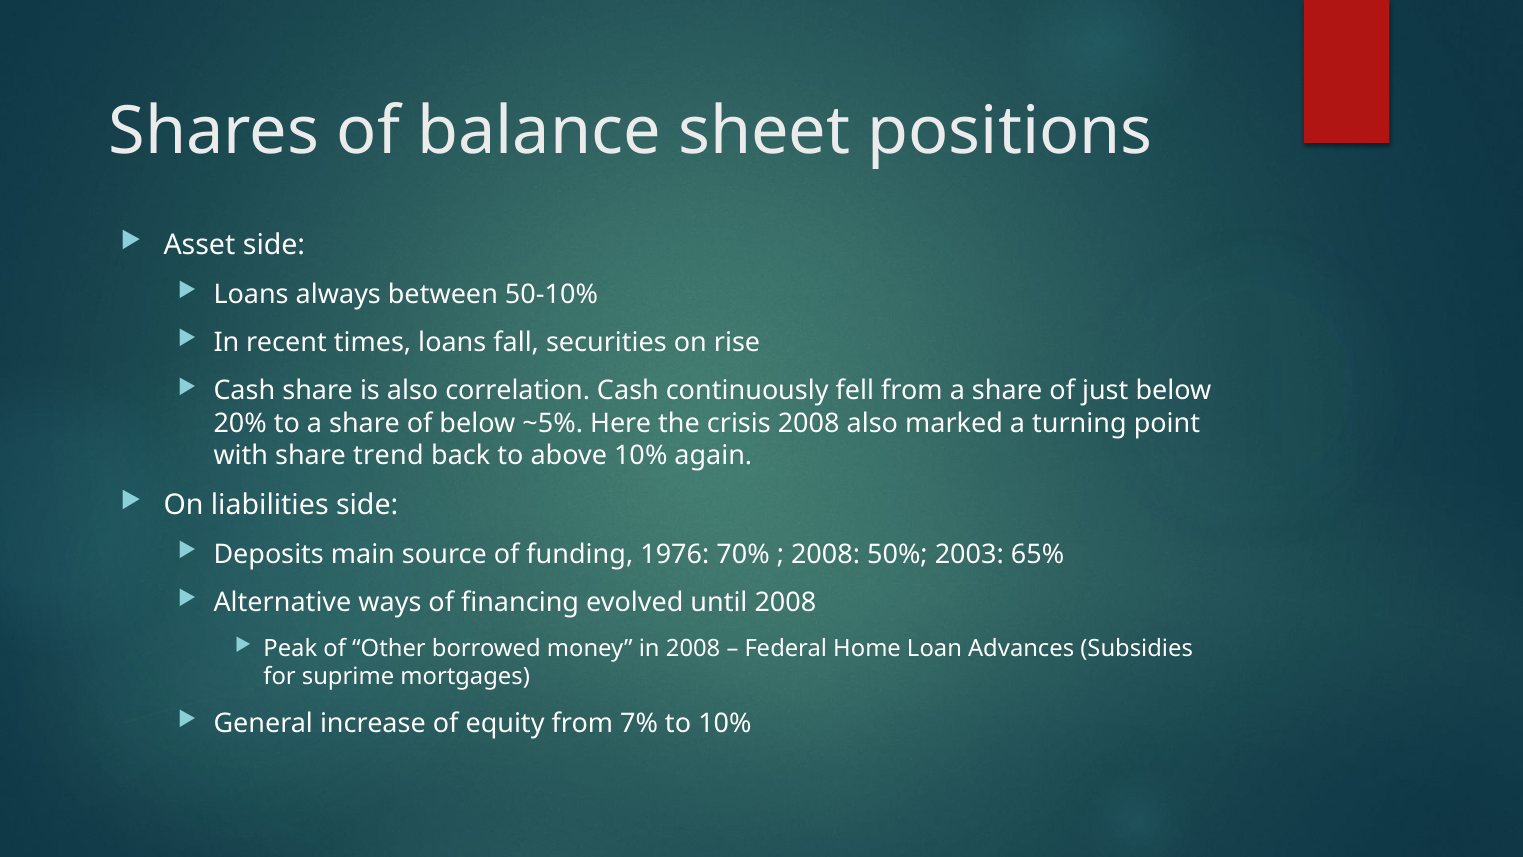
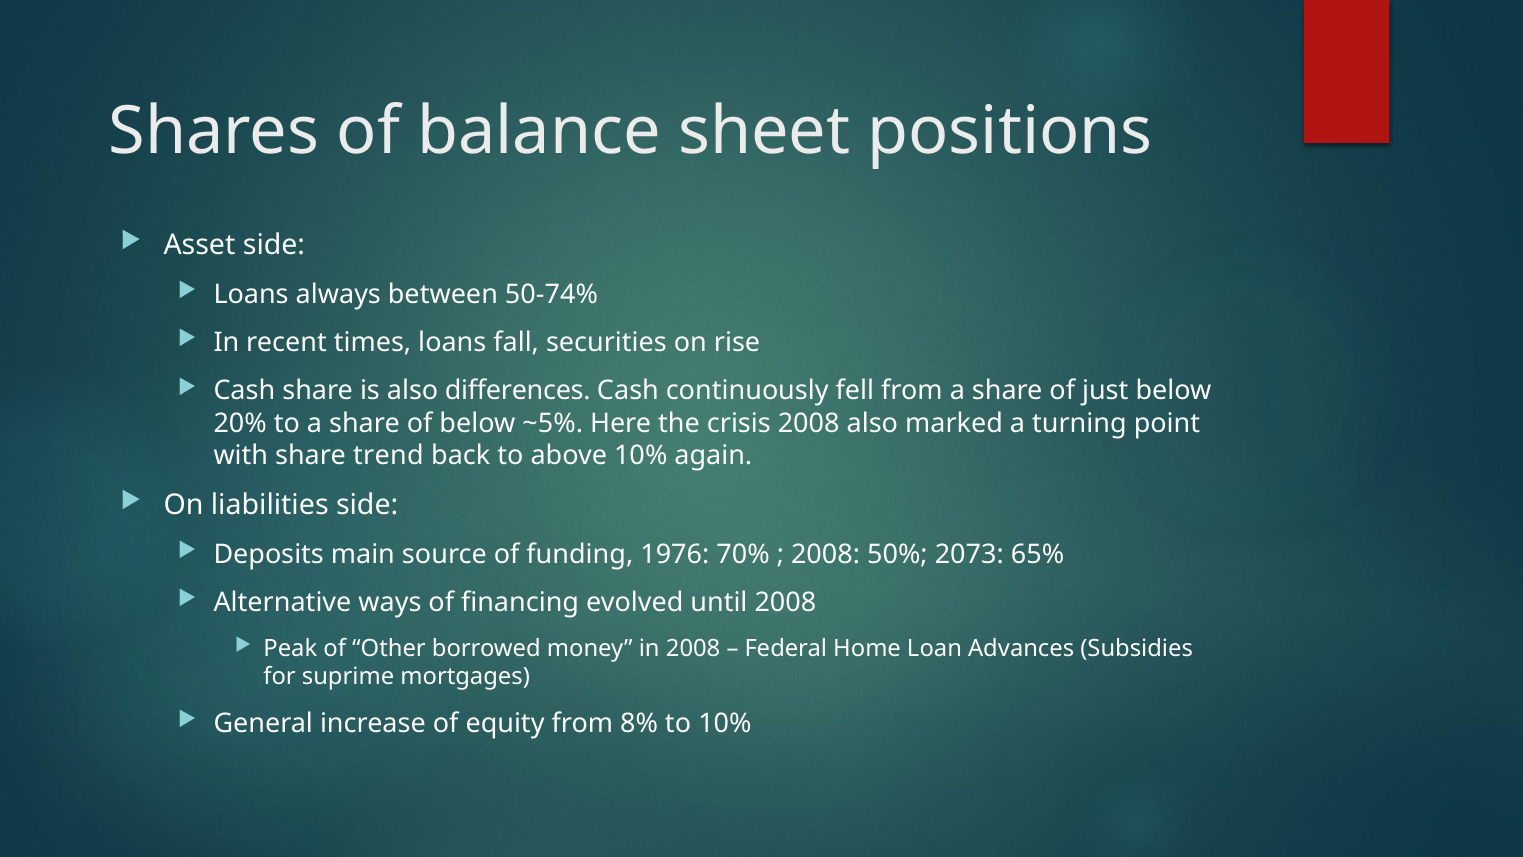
50-10%: 50-10% -> 50-74% (551, 294)
correlation: correlation -> differences (518, 391)
2003: 2003 -> 2073 (969, 554)
7%: 7% -> 8% (639, 723)
